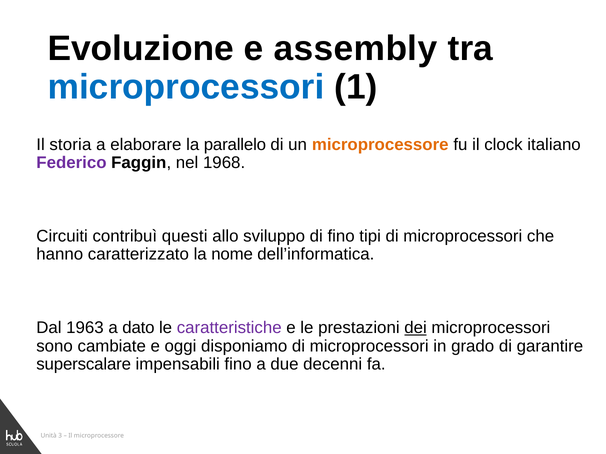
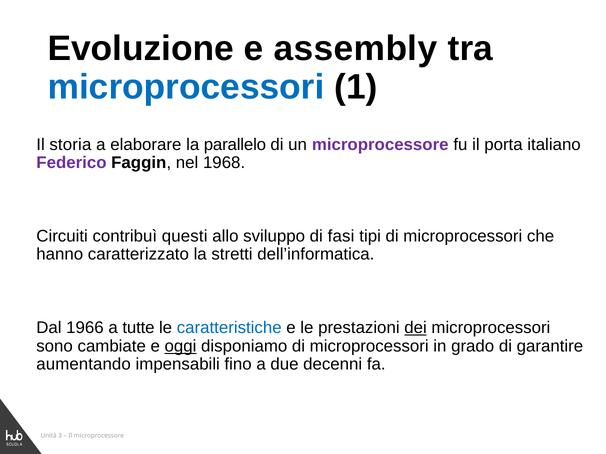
microprocessore colour: orange -> purple (380, 145)
clock: clock -> porta (503, 145)
di fino: fino -> fasi (341, 236)
nome: nome -> stretti (232, 255)
1963: 1963 -> 1966 (85, 328)
dato: dato -> tutte (138, 328)
caratteristiche colour: purple -> blue (229, 328)
oggi underline: none -> present (181, 346)
superscalare: superscalare -> aumentando (84, 365)
